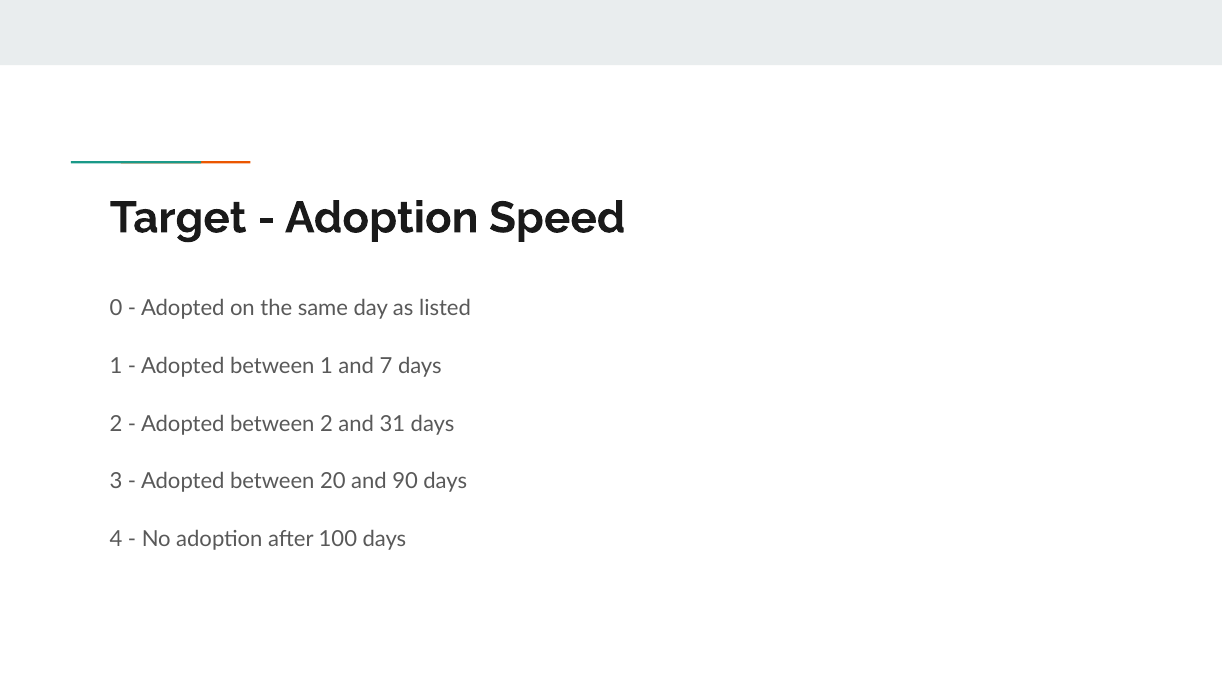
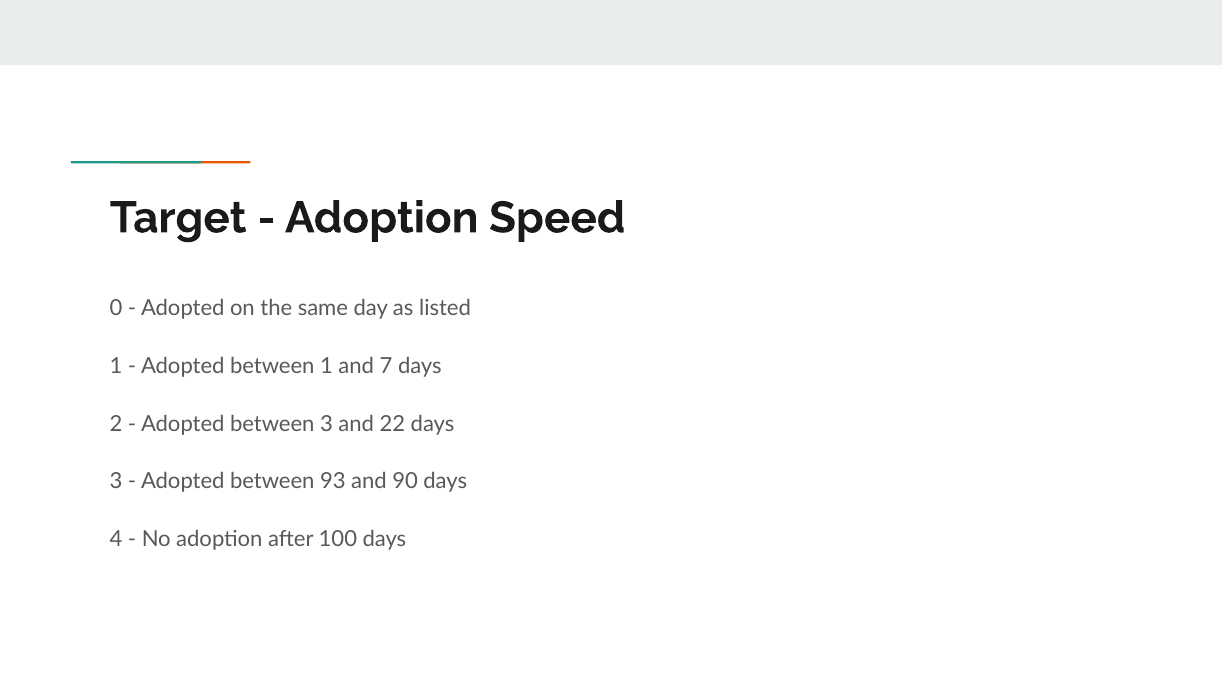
between 2: 2 -> 3 (326, 424)
31: 31 -> 22 (392, 424)
20: 20 -> 93 (333, 482)
